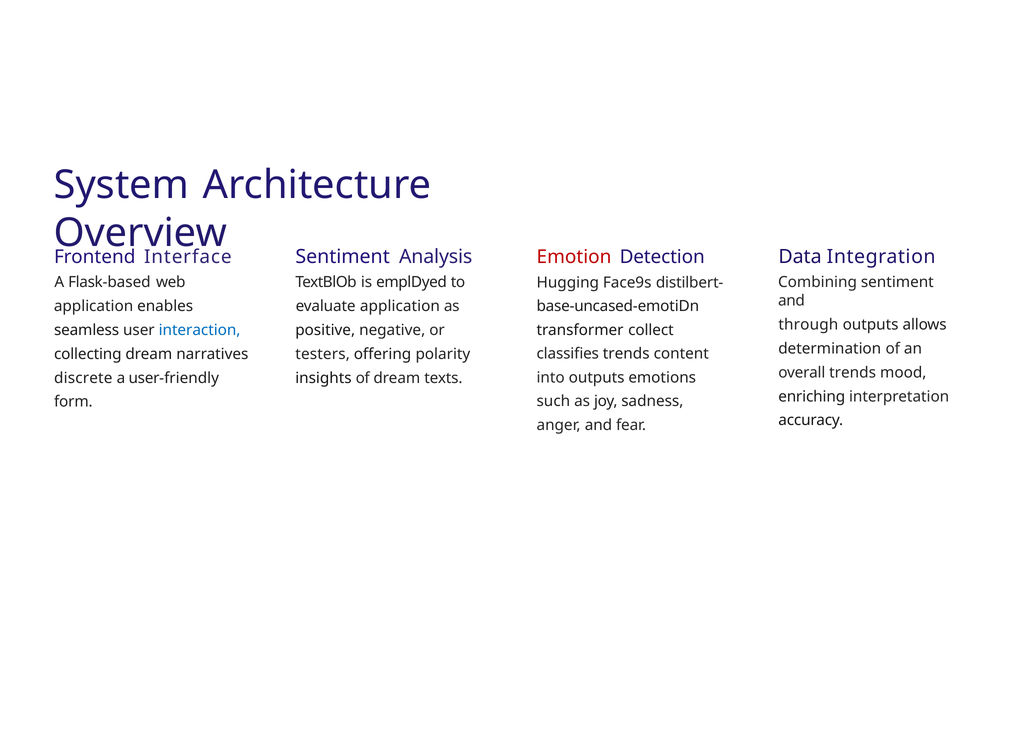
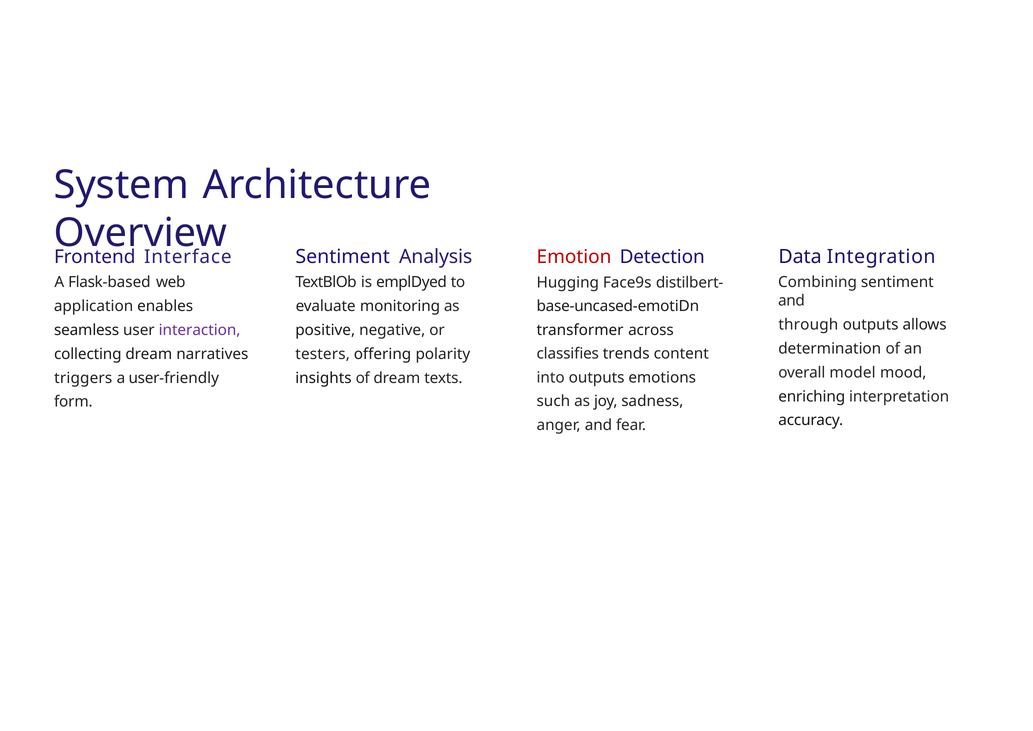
evaluate application: application -> monitoring (400, 306)
collect: collect -> across (651, 330)
interaction colour: blue -> purple (200, 330)
overall trends: trends -> model (853, 372)
discrete: discrete -> triggers (83, 378)
